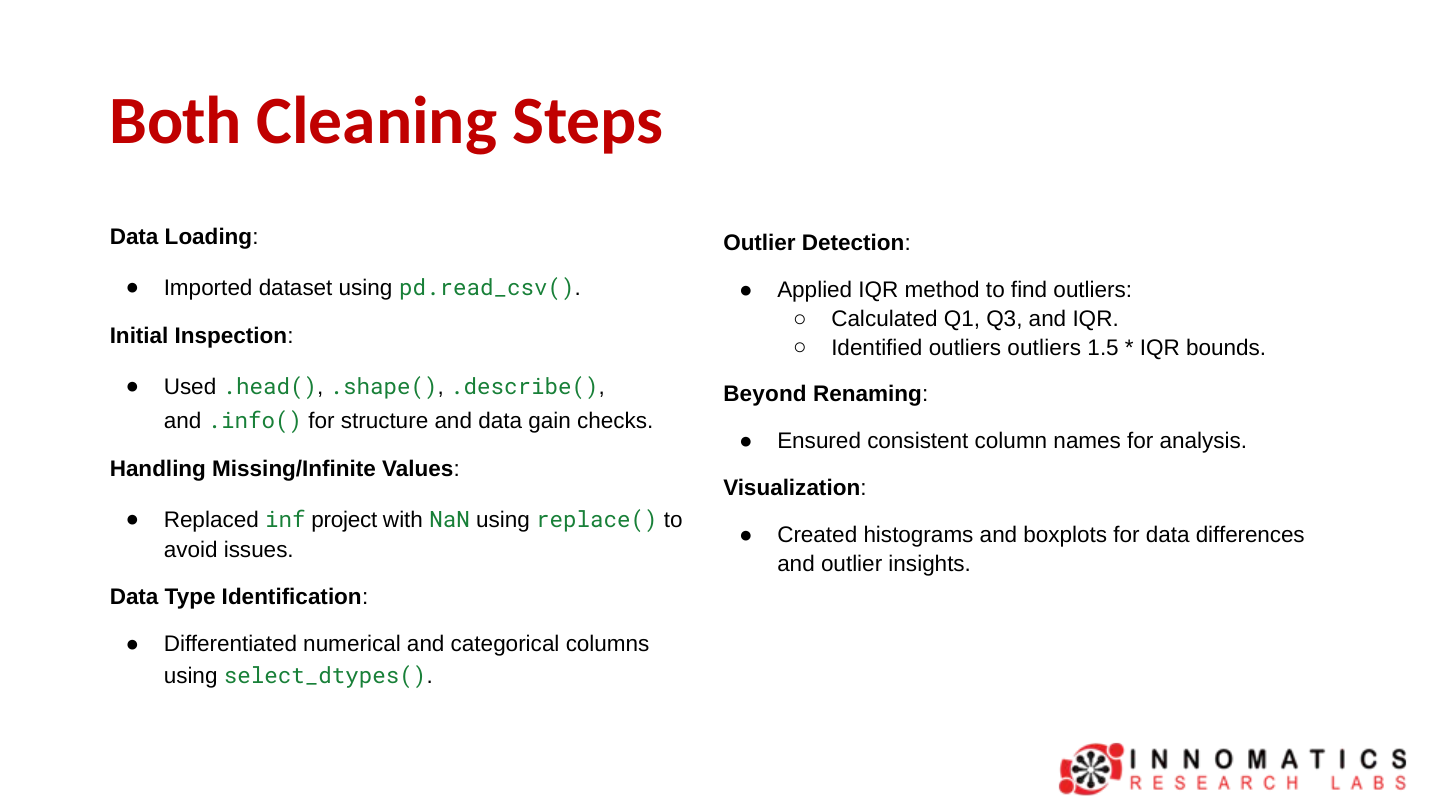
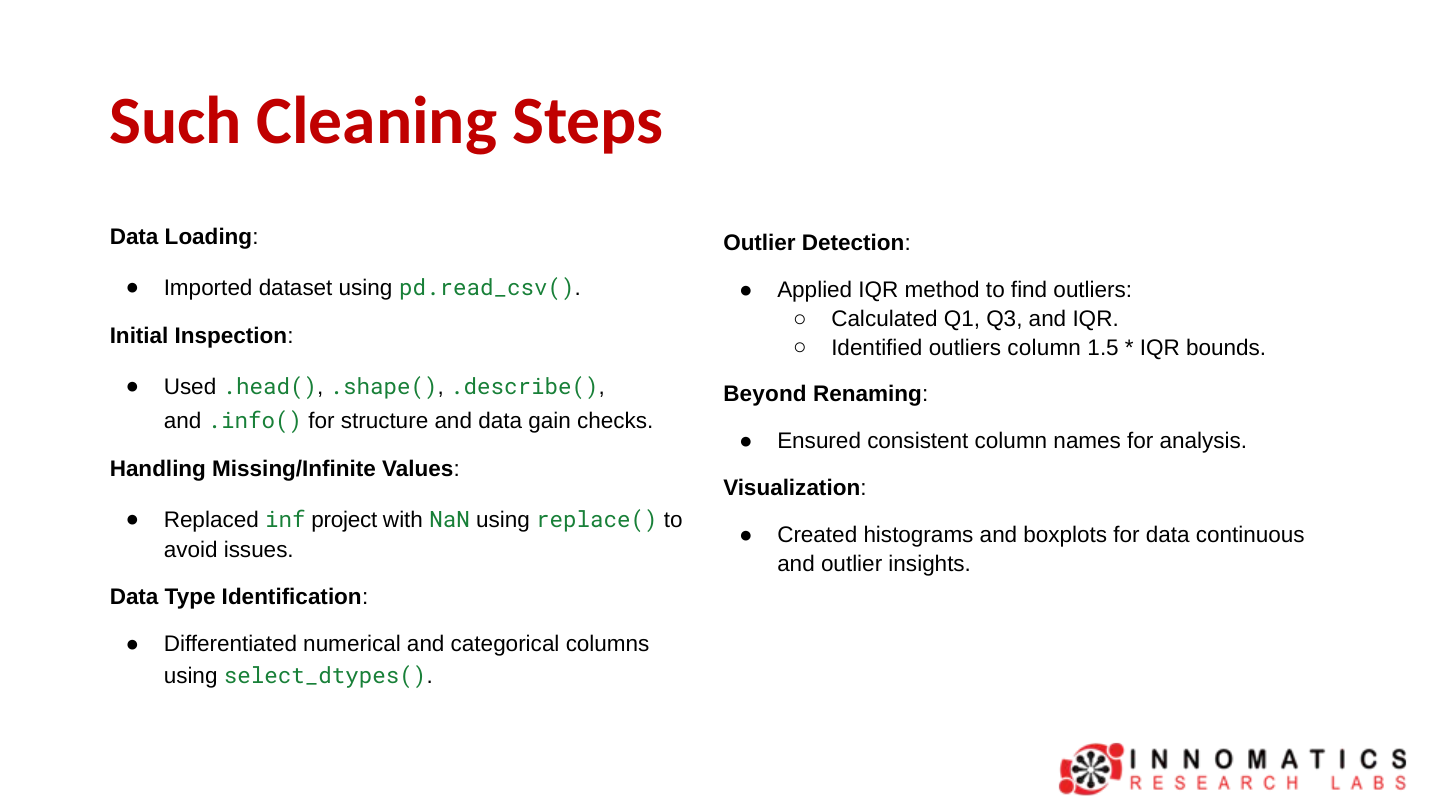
Both: Both -> Such (176, 121)
outliers outliers: outliers -> column (1044, 347)
differences: differences -> continuous (1250, 535)
